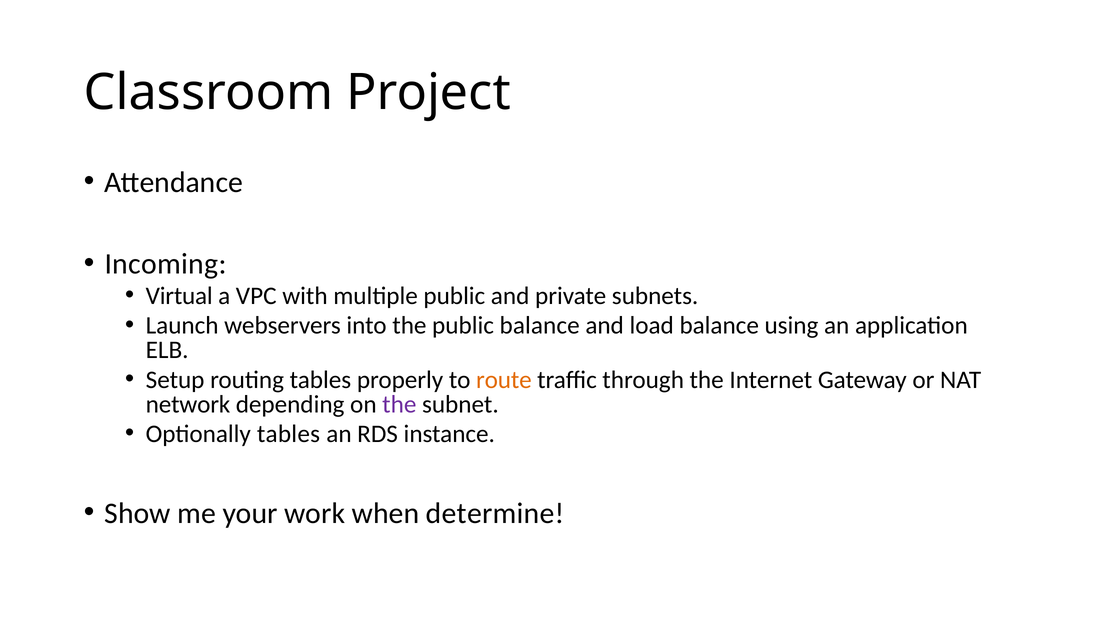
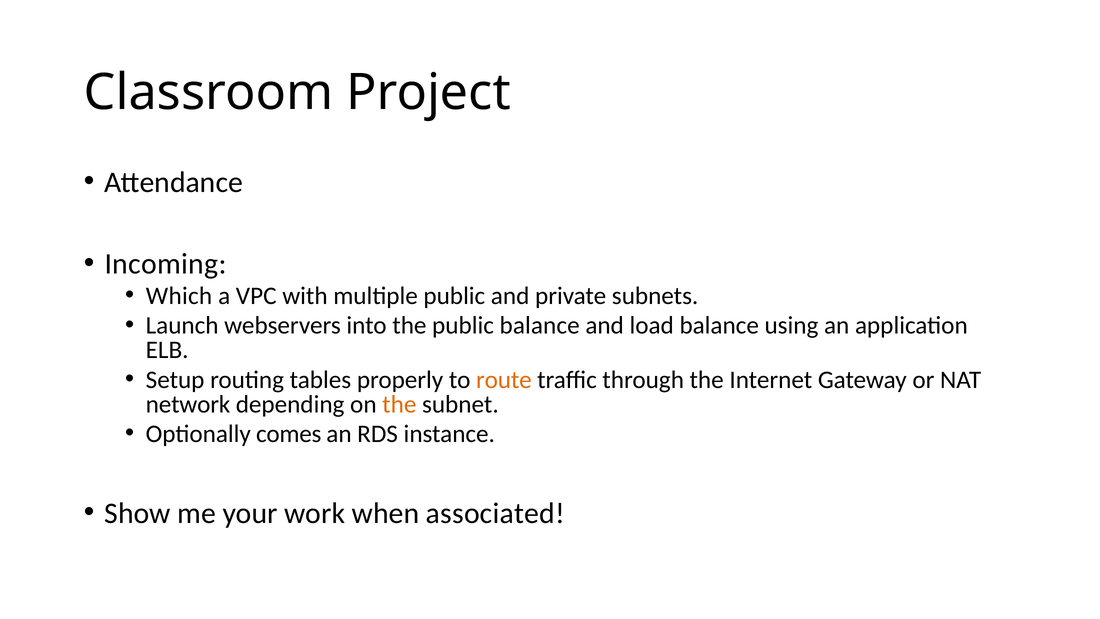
Virtual: Virtual -> Which (179, 296)
the colour: purple -> orange (399, 404)
Optionally tables: tables -> comes (289, 434)
determine: determine -> associated (495, 513)
